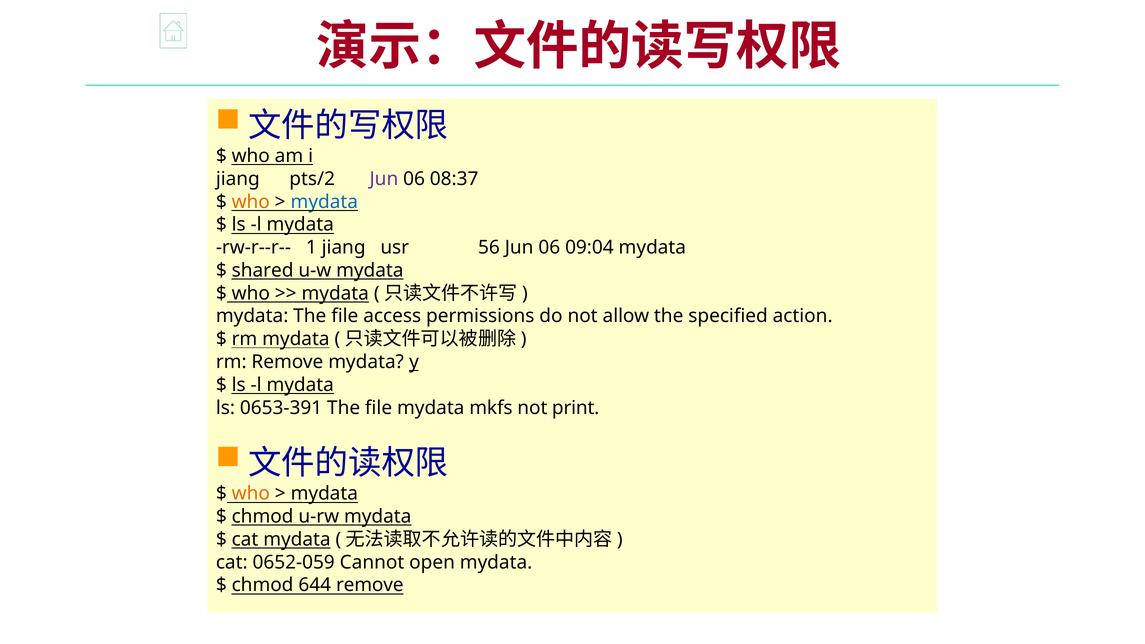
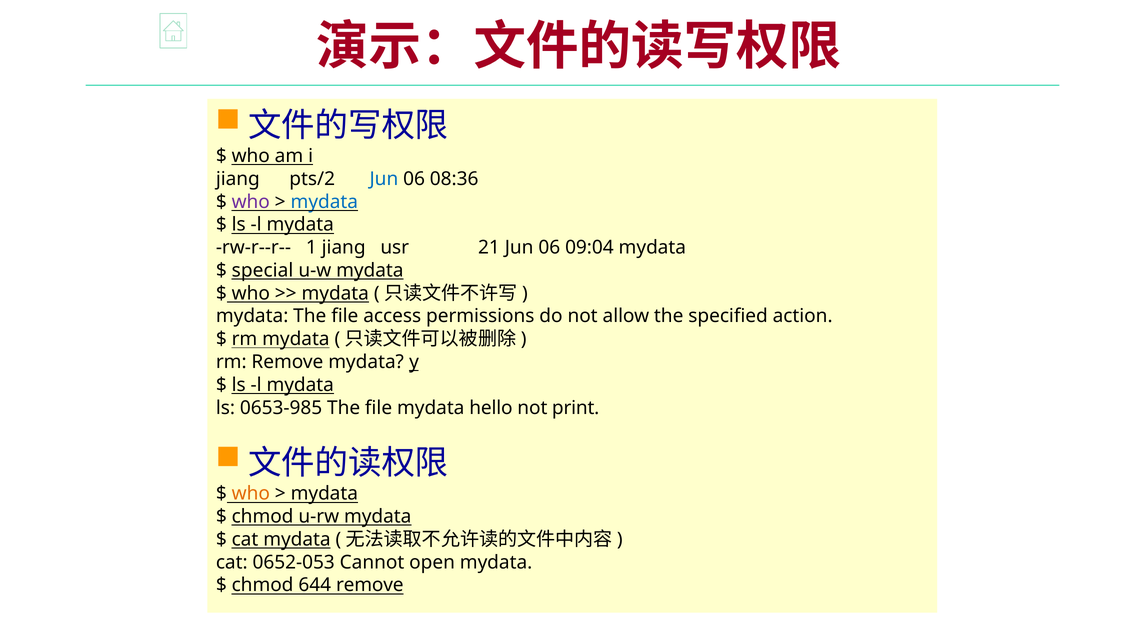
Jun colour: purple -> blue (384, 179)
08:37: 08:37 -> 08:36 (454, 179)
who colour: orange -> purple (251, 202)
56: 56 -> 21 (489, 248)
shared: shared -> special (263, 270)
0653-391: 0653-391 -> 0653-985 (281, 408)
mkfs: mkfs -> hello (491, 408)
0652-059: 0652-059 -> 0652-053 (294, 562)
